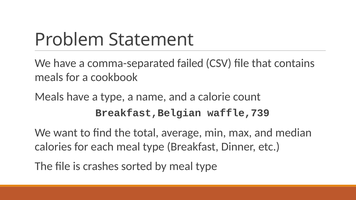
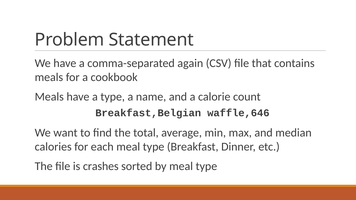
failed: failed -> again (190, 63)
waffle,739: waffle,739 -> waffle,646 (238, 113)
